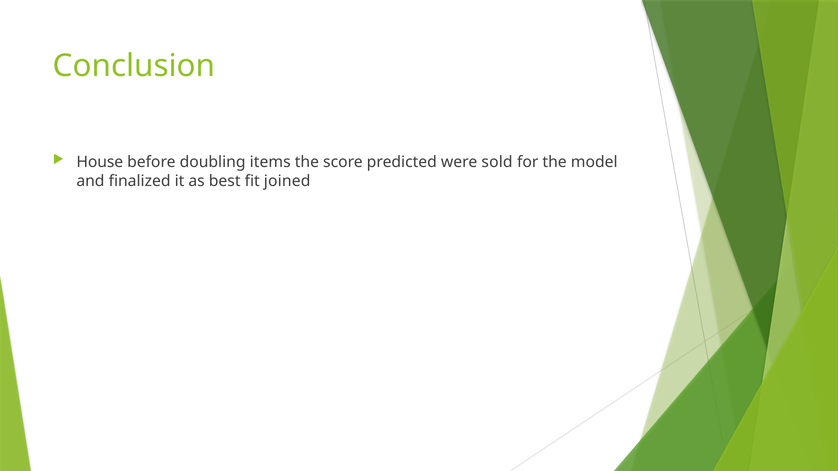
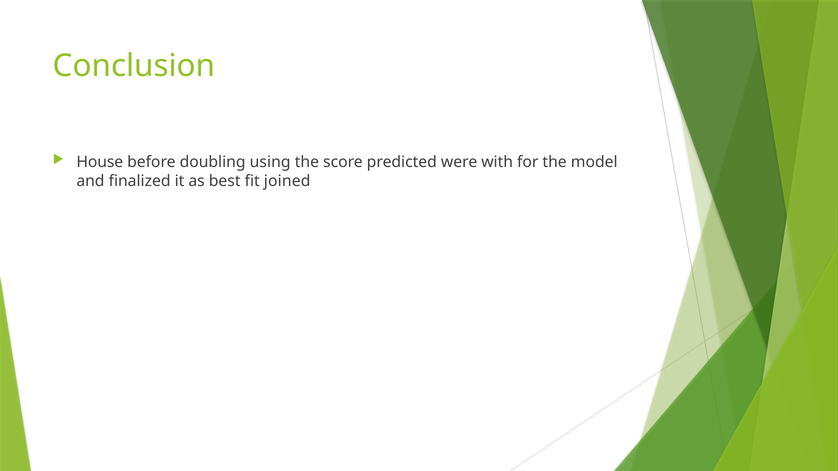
items: items -> using (270, 162)
sold: sold -> with (497, 162)
